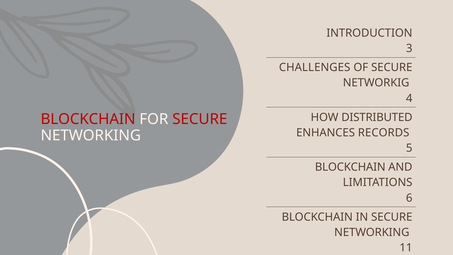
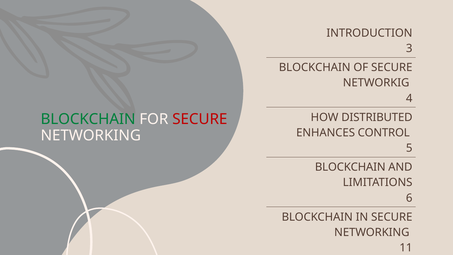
CHALLENGES: CHALLENGES -> BLOCKCHAIN (315, 67)
BLOCKCHAIN colour: red -> green (88, 119)
RECORDS: RECORDS -> CONTROL (384, 133)
